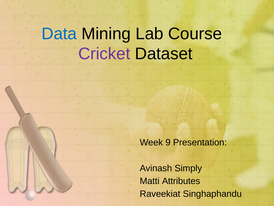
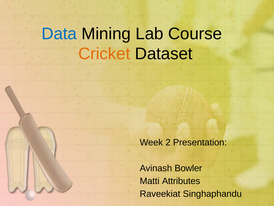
Cricket colour: purple -> orange (104, 54)
9: 9 -> 2 (168, 142)
Simply: Simply -> Bowler (188, 168)
